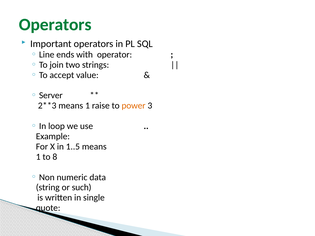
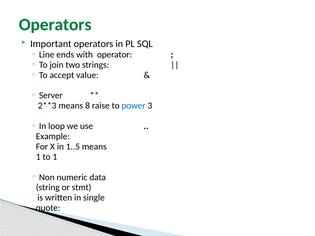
1: 1 -> 8 (88, 106)
power colour: orange -> blue (134, 106)
to 8: 8 -> 1 (55, 157)
such: such -> stmt (82, 188)
